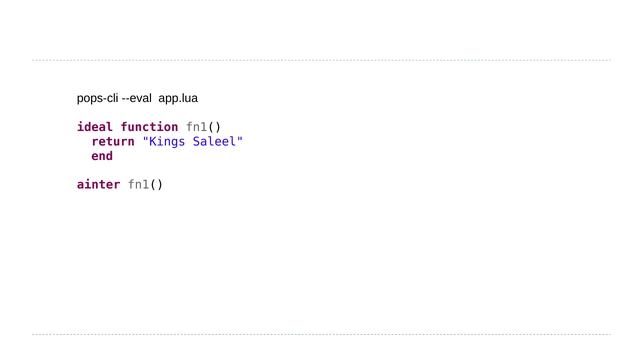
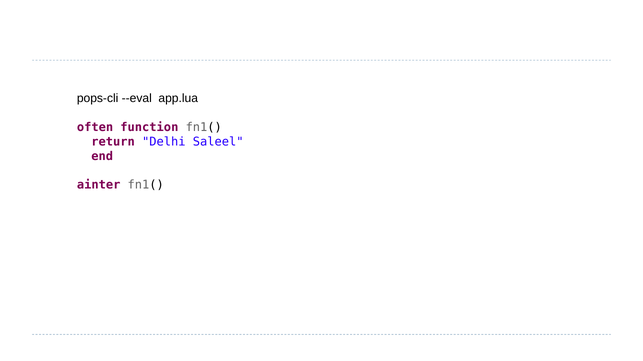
ideal: ideal -> often (95, 127)
Kings: Kings -> Delhi (164, 142)
